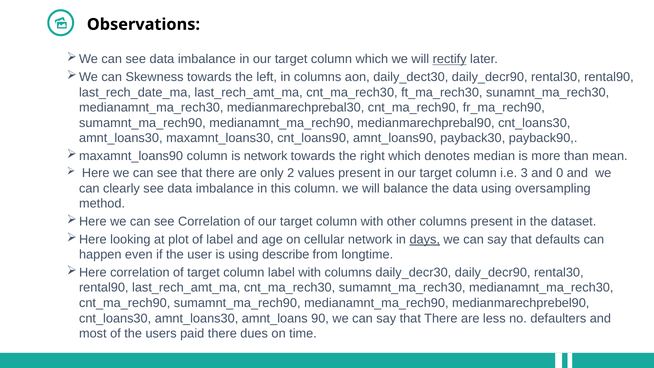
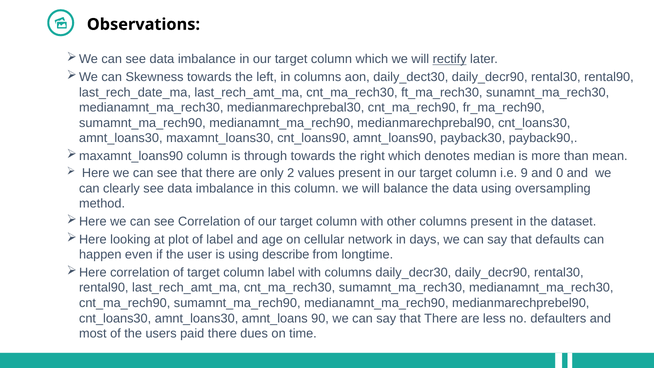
is network: network -> through (266, 156)
3: 3 -> 9 (524, 173)
days underline: present -> none (425, 239)
